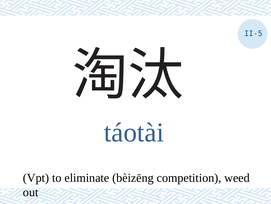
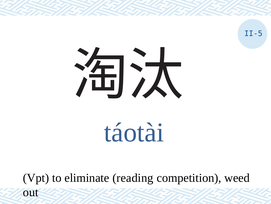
bèizēng: bèizēng -> reading (133, 177)
